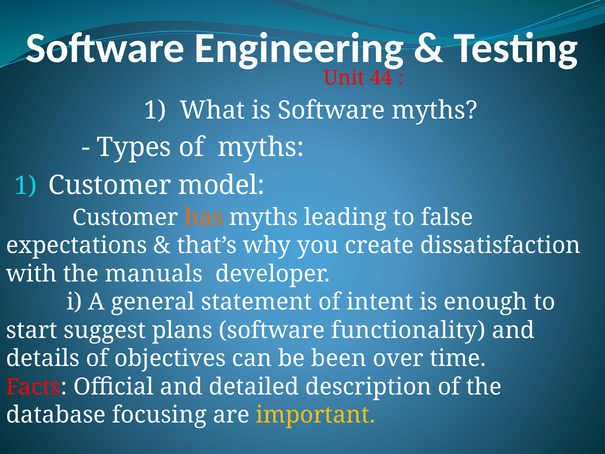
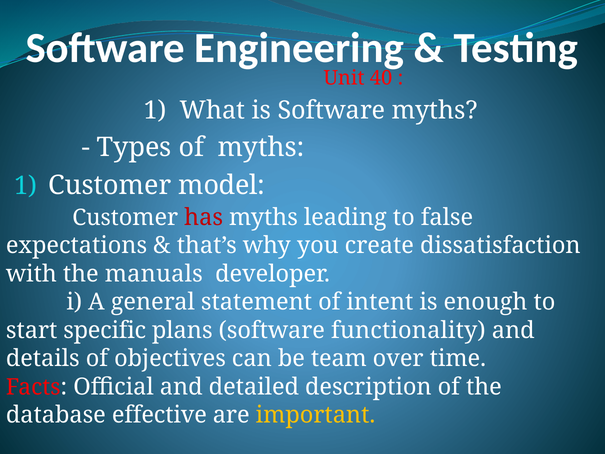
44: 44 -> 40 (381, 78)
has colour: orange -> red (204, 217)
suggest: suggest -> specific (105, 330)
been: been -> team (339, 358)
focusing: focusing -> effective (159, 415)
